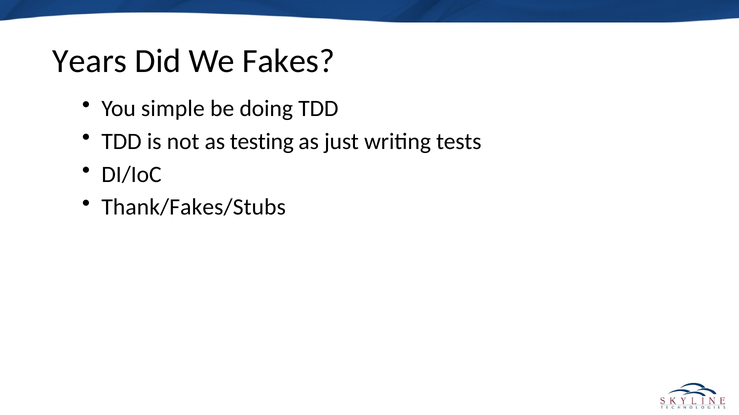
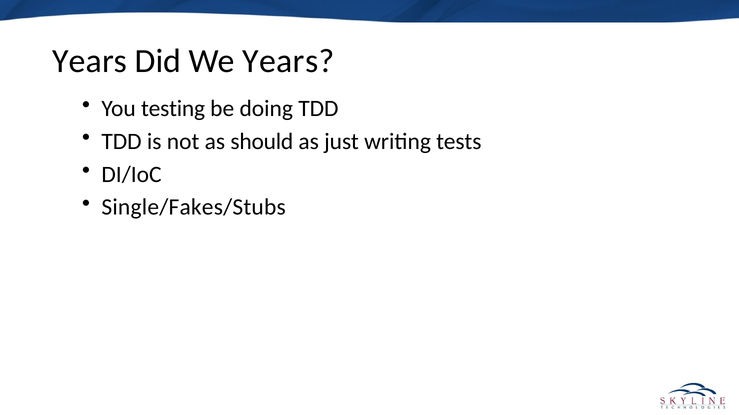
We Fakes: Fakes -> Years (288, 61)
simple: simple -> testing (173, 109)
testing: testing -> should (262, 142)
Thank/Fakes/Stubs: Thank/Fakes/Stubs -> Single/Fakes/Stubs (194, 207)
